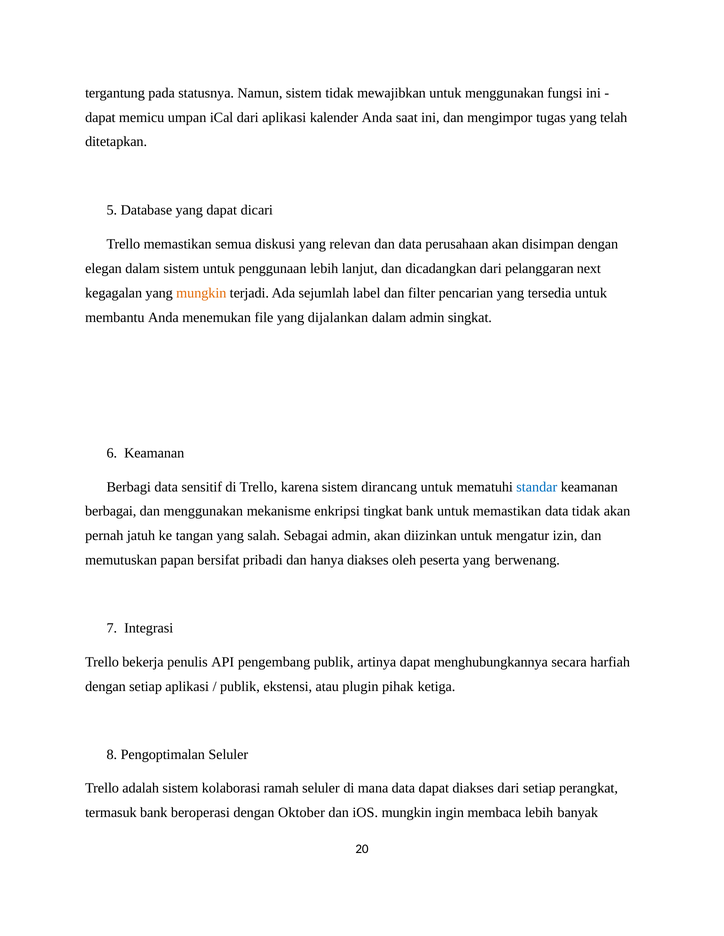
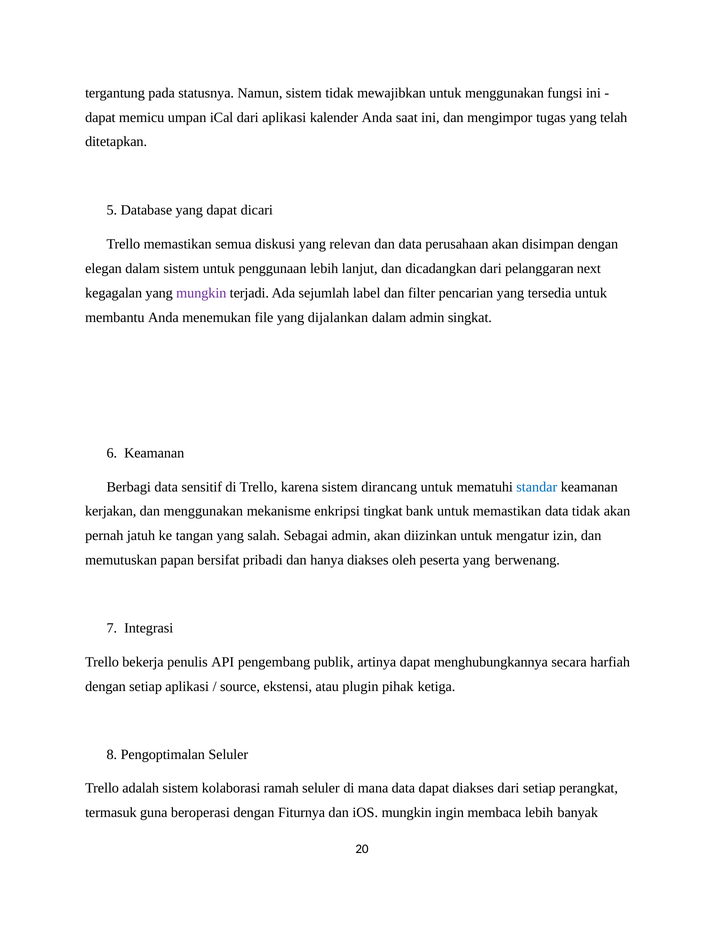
mungkin colour: orange -> purple (201, 293)
berbagai: berbagai -> kerjakan (111, 512)
publik: publik -> source (240, 687)
termasuk bank: bank -> guna (154, 814)
Oktober: Oktober -> Fiturnya (302, 814)
